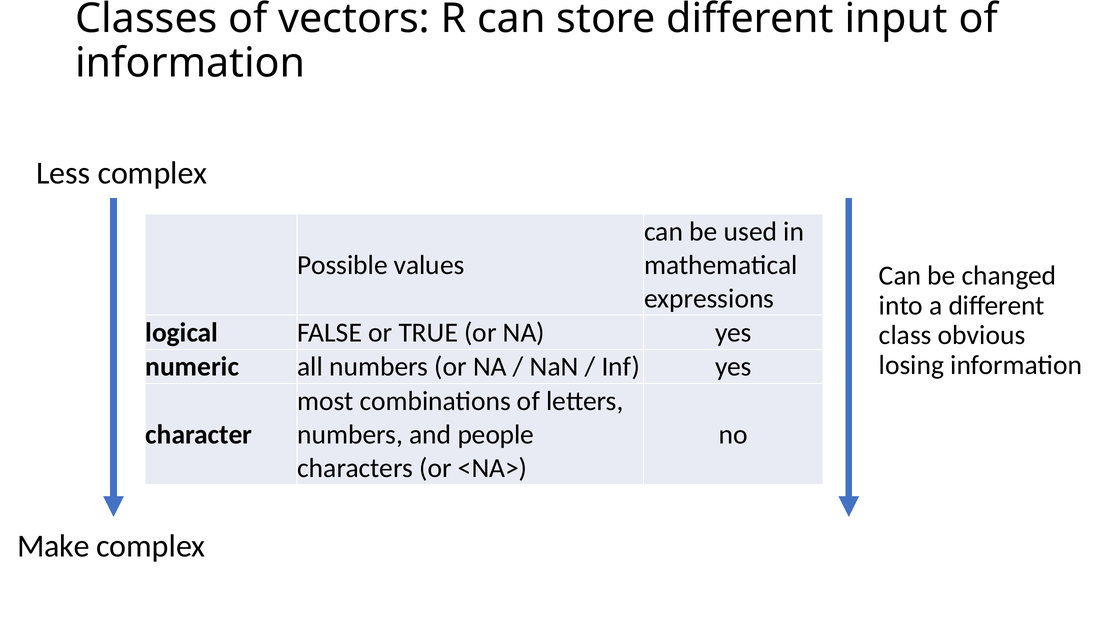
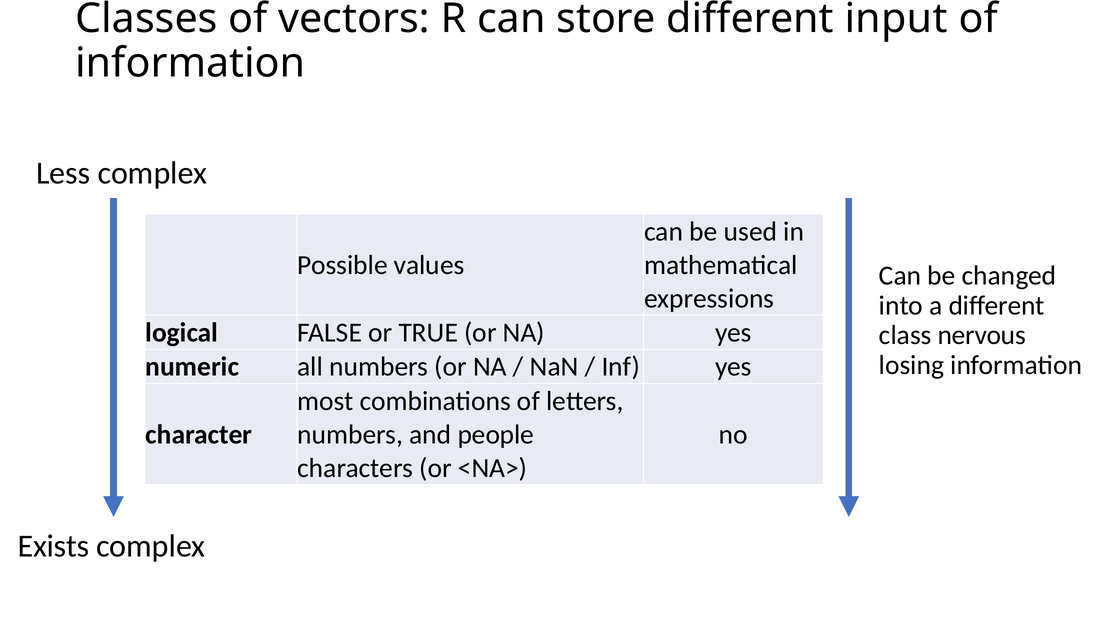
obvious: obvious -> nervous (982, 335)
Make: Make -> Exists (53, 546)
